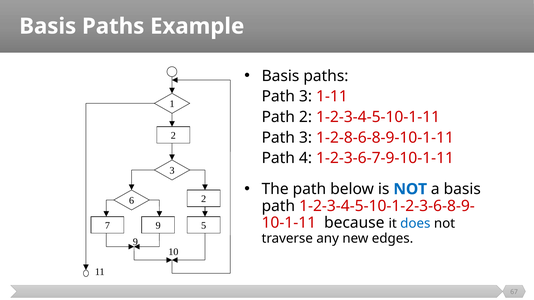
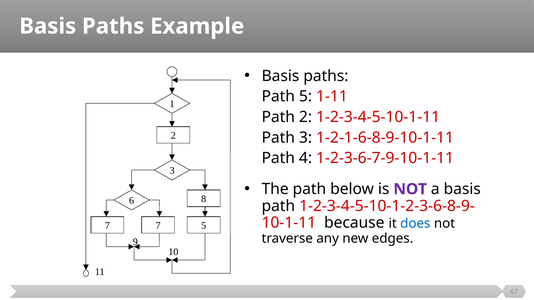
3: 3 -> 5 (306, 97)
1-2-8-6-8-9-10-1-11: 1-2-8-6-8-9-10-1-11 -> 1-2-1-6-8-9-10-1-11 (385, 138)
NOT colour: blue -> purple (410, 189)
6 2: 2 -> 8 (204, 199)
7 9: 9 -> 7 (158, 226)
